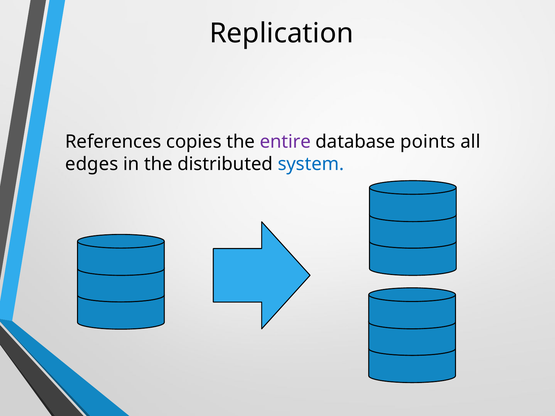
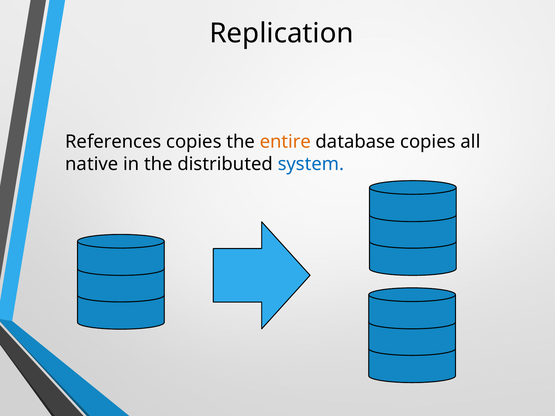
entire colour: purple -> orange (285, 142)
database points: points -> copies (428, 142)
edges: edges -> native (92, 164)
